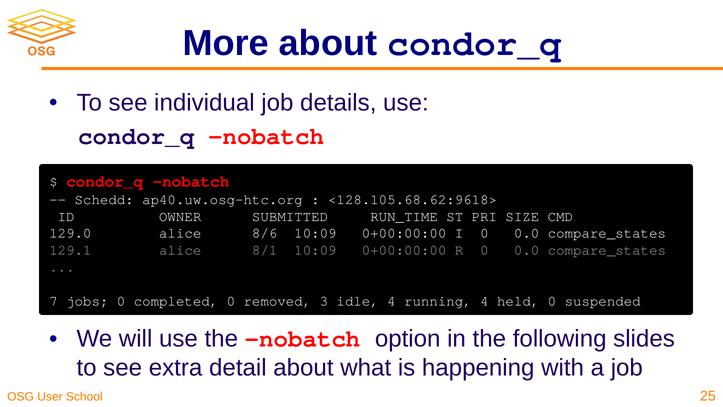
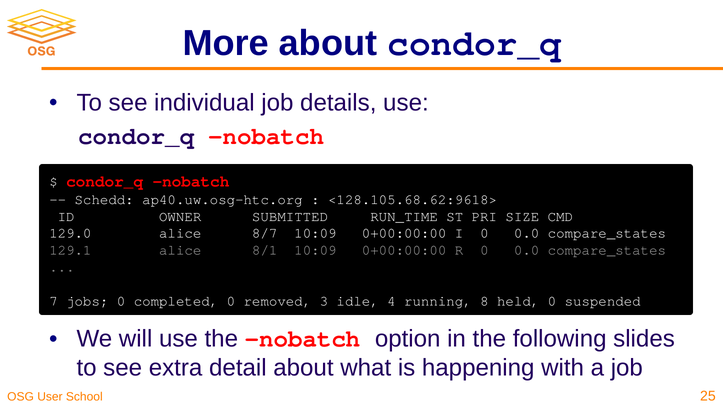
8/6: 8/6 -> 8/7 (265, 233)
running 4: 4 -> 8 (484, 301)
